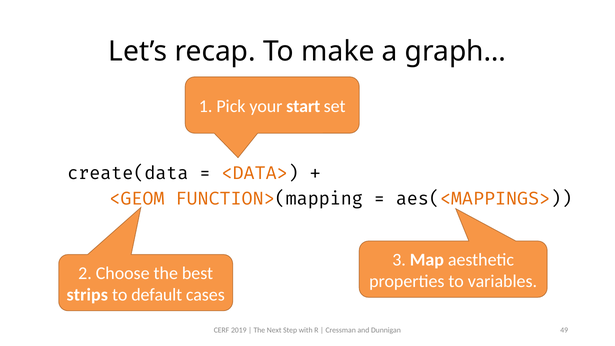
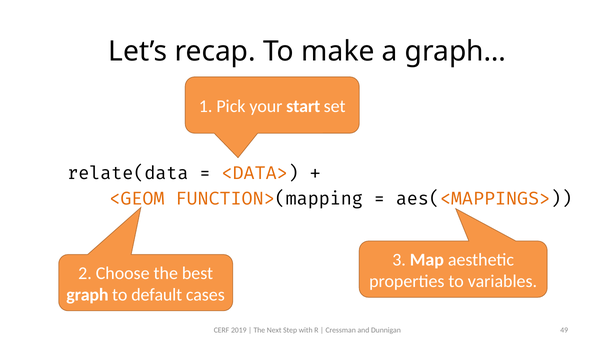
create(data: create(data -> relate(data (128, 173)
strips: strips -> graph (87, 295)
